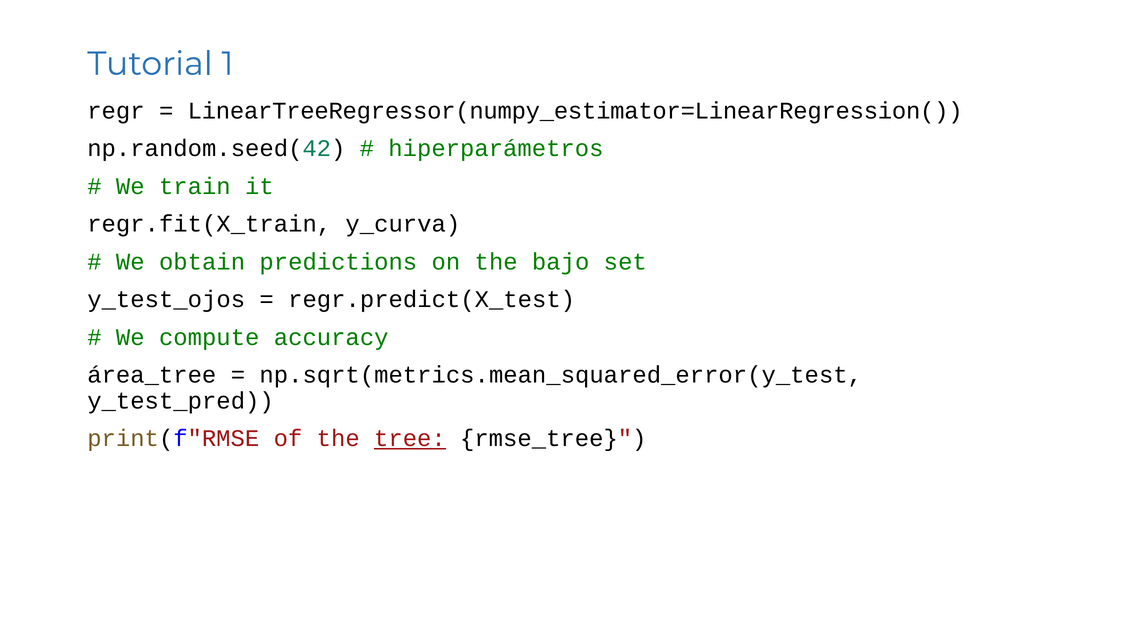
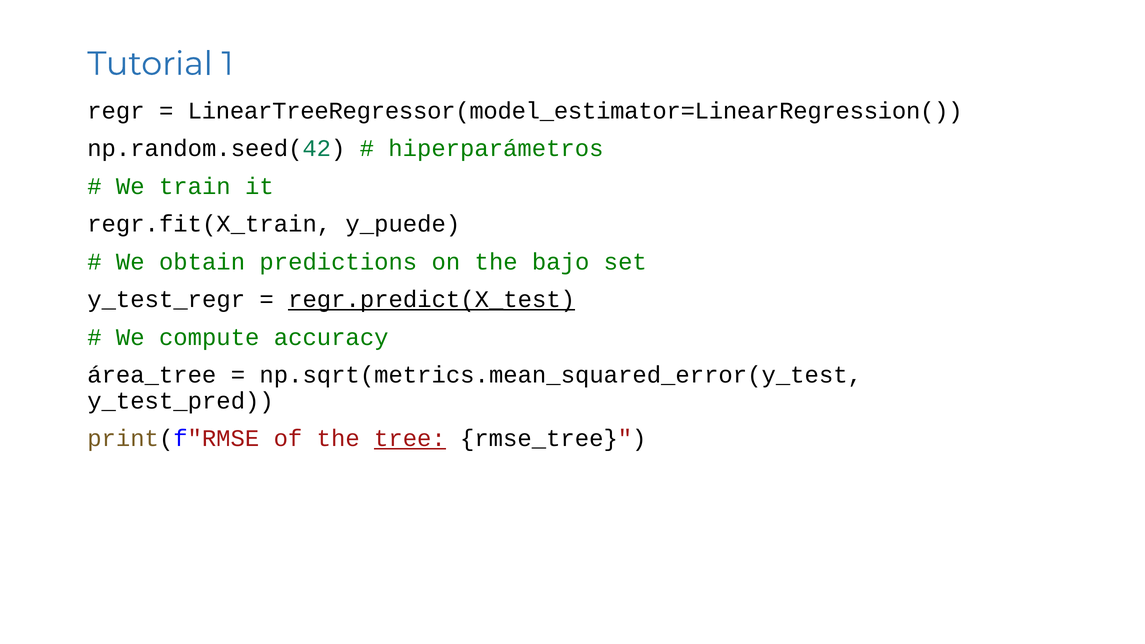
LinearTreeRegressor(numpy_estimator=LinearRegression(: LinearTreeRegressor(numpy_estimator=LinearRegression( -> LinearTreeRegressor(model_estimator=LinearRegression( (575, 111)
y_curva: y_curva -> y_puede (403, 224)
y_test_ojos: y_test_ojos -> y_test_regr (166, 300)
regr.predict(X_test underline: none -> present (432, 300)
